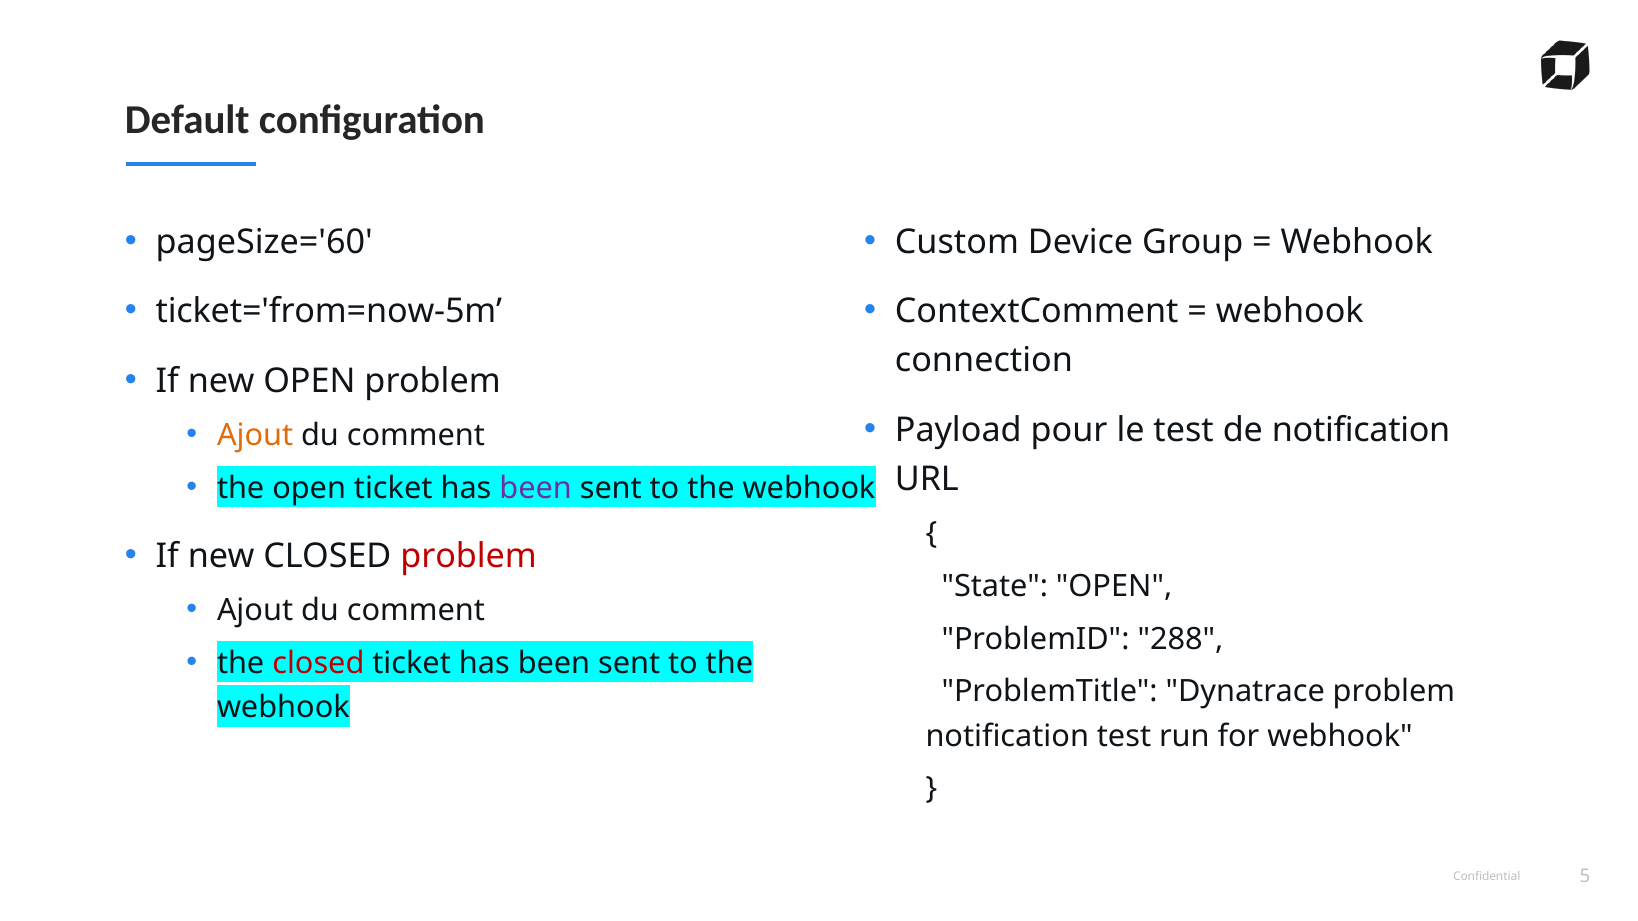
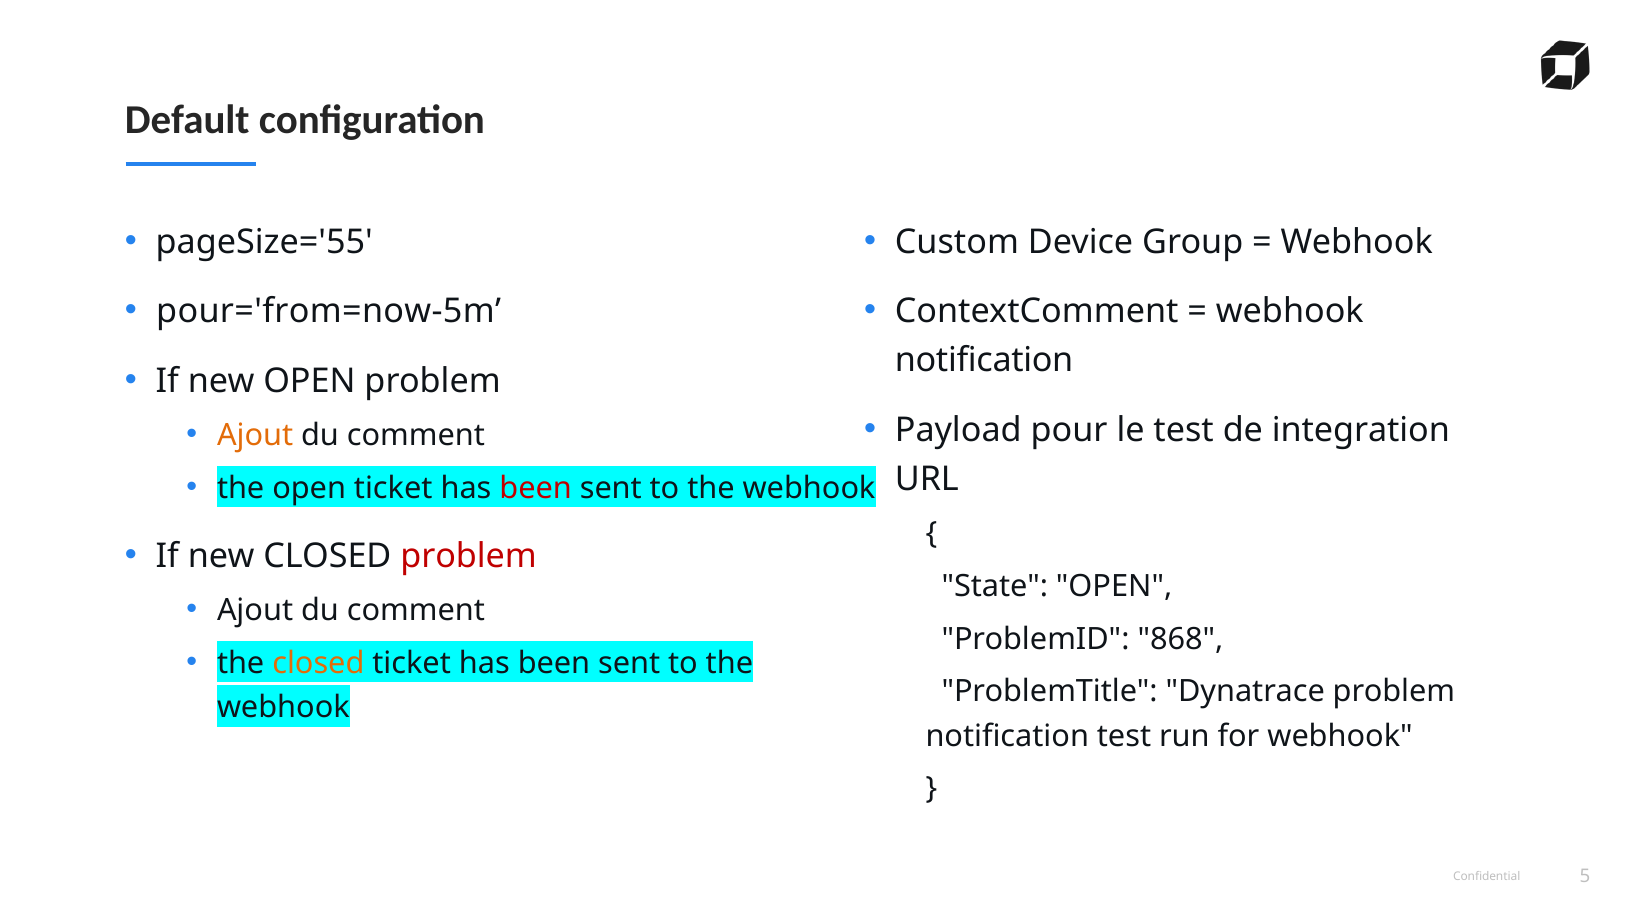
pageSize='60: pageSize='60 -> pageSize='55 (264, 242)
ticket='from=now-5m: ticket='from=now-5m -> pour='from=now-5m (329, 312)
connection: connection -> notification (984, 361)
de notification: notification -> integration (1361, 430)
been colour: purple -> red (536, 488)
288: 288 -> 868 (1180, 639)
closed colour: red -> orange (318, 663)
